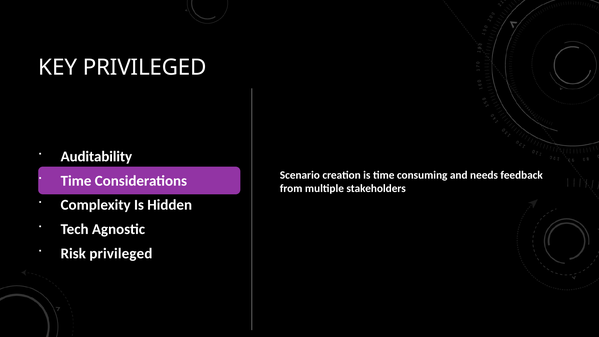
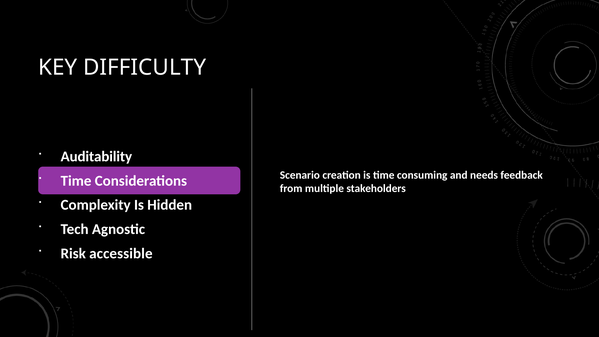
KEY PRIVILEGED: PRIVILEGED -> DIFFICULTY (145, 67)
Risk privileged: privileged -> accessible (121, 253)
